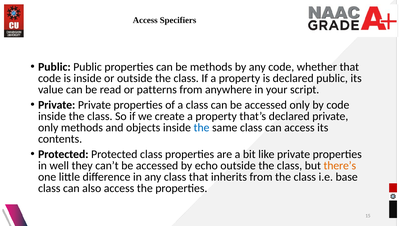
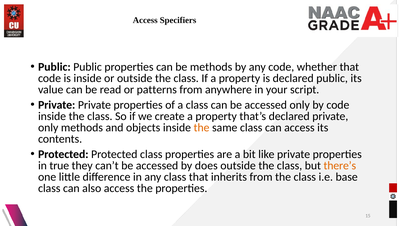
the colour: blue -> orange (202, 127)
well: well -> true (59, 165)
echo: echo -> does (206, 165)
